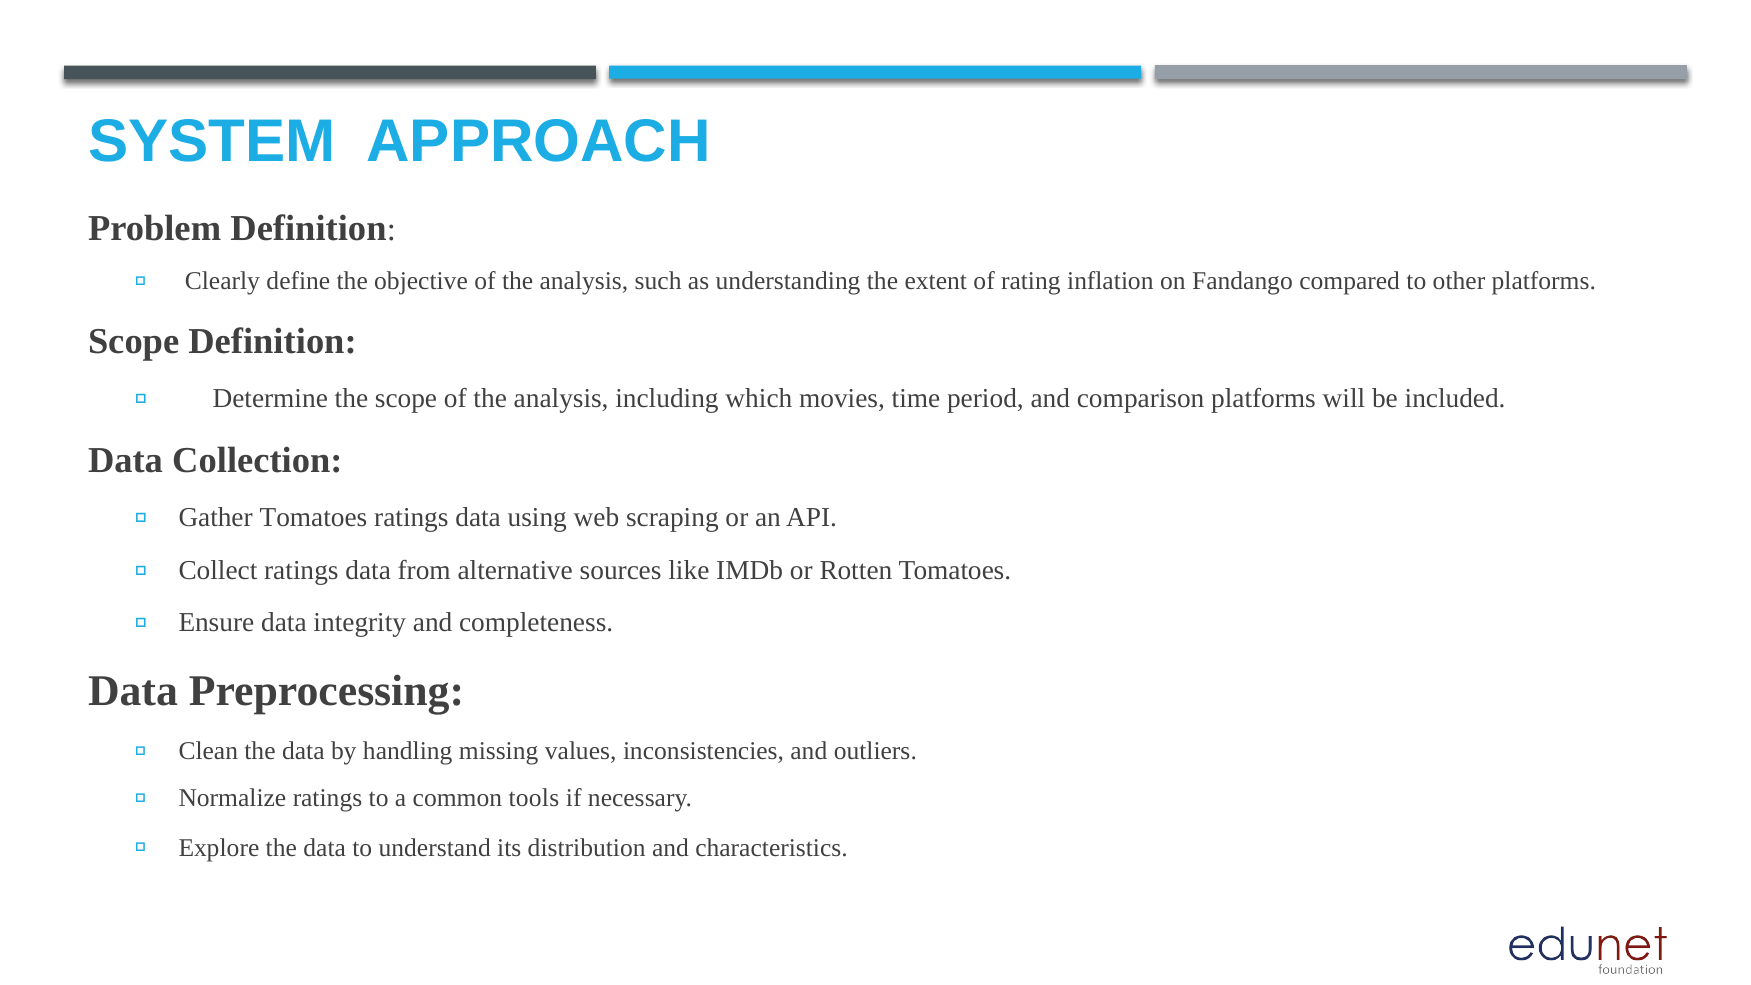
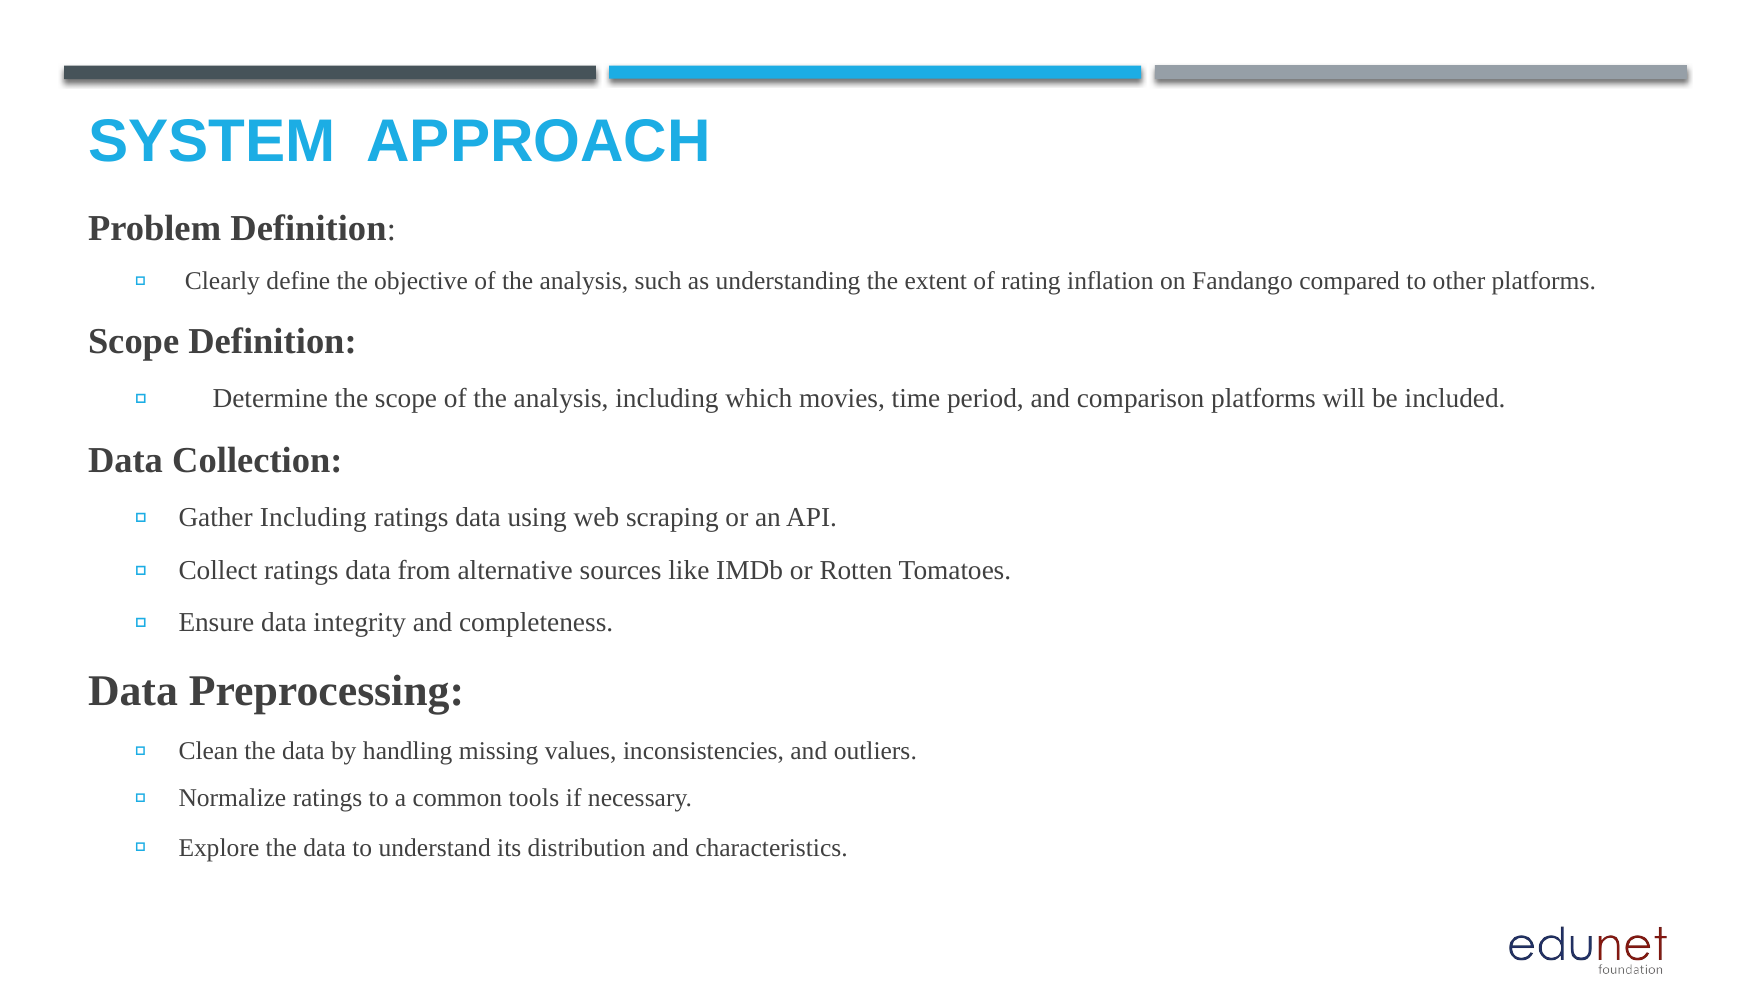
Gather Tomatoes: Tomatoes -> Including (313, 518)
